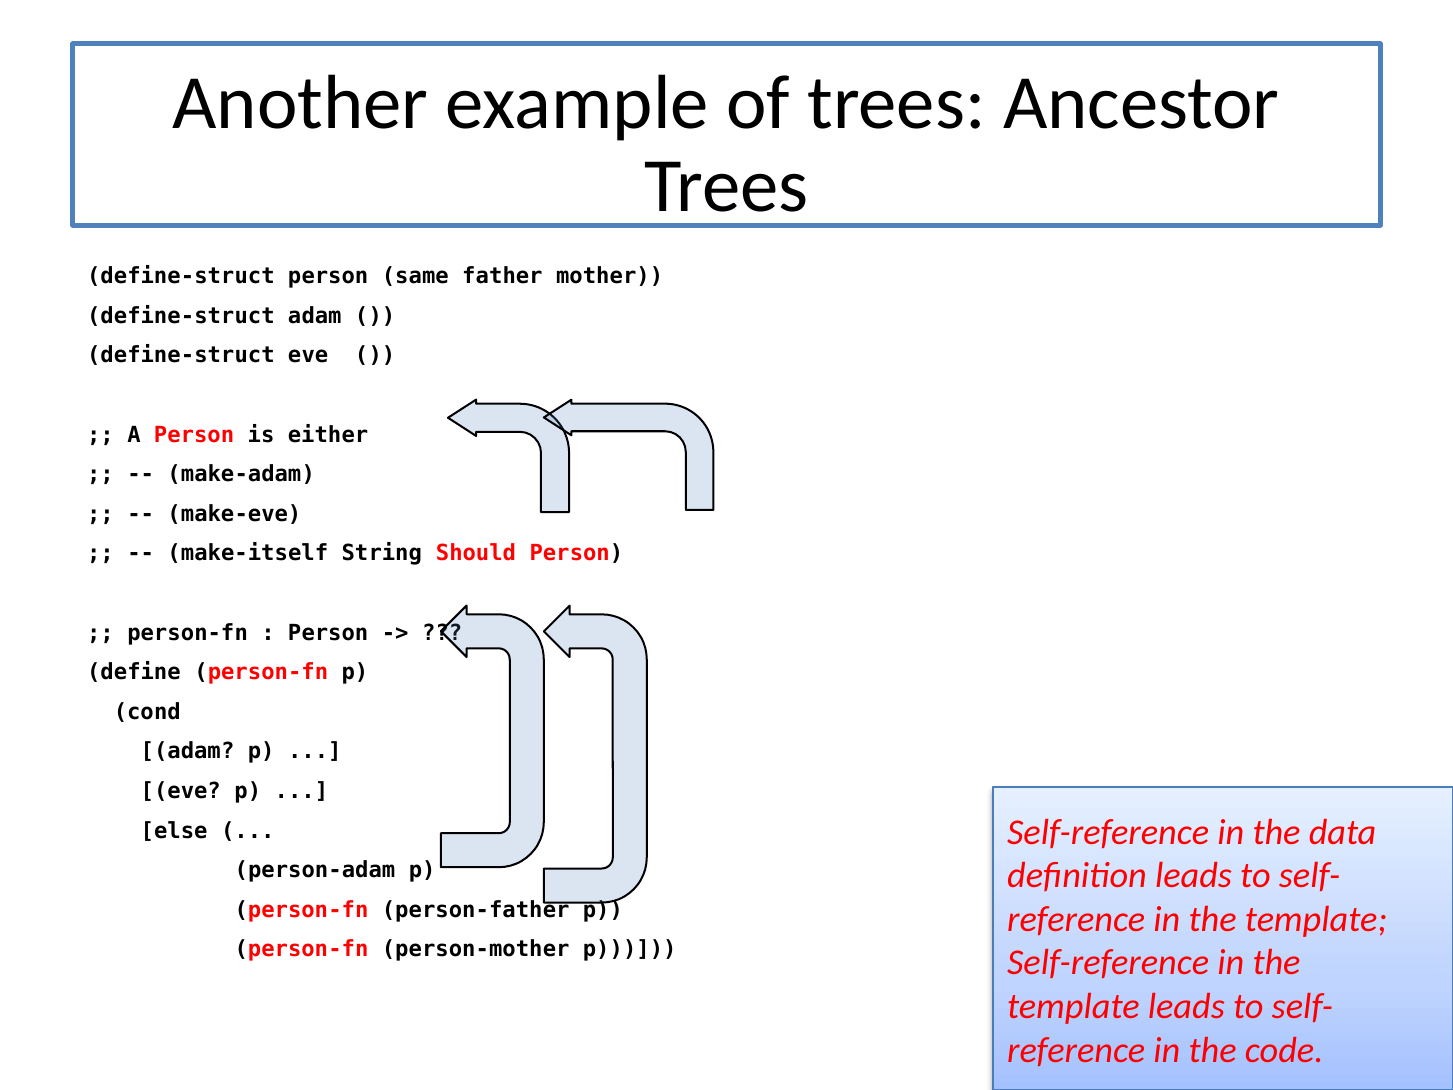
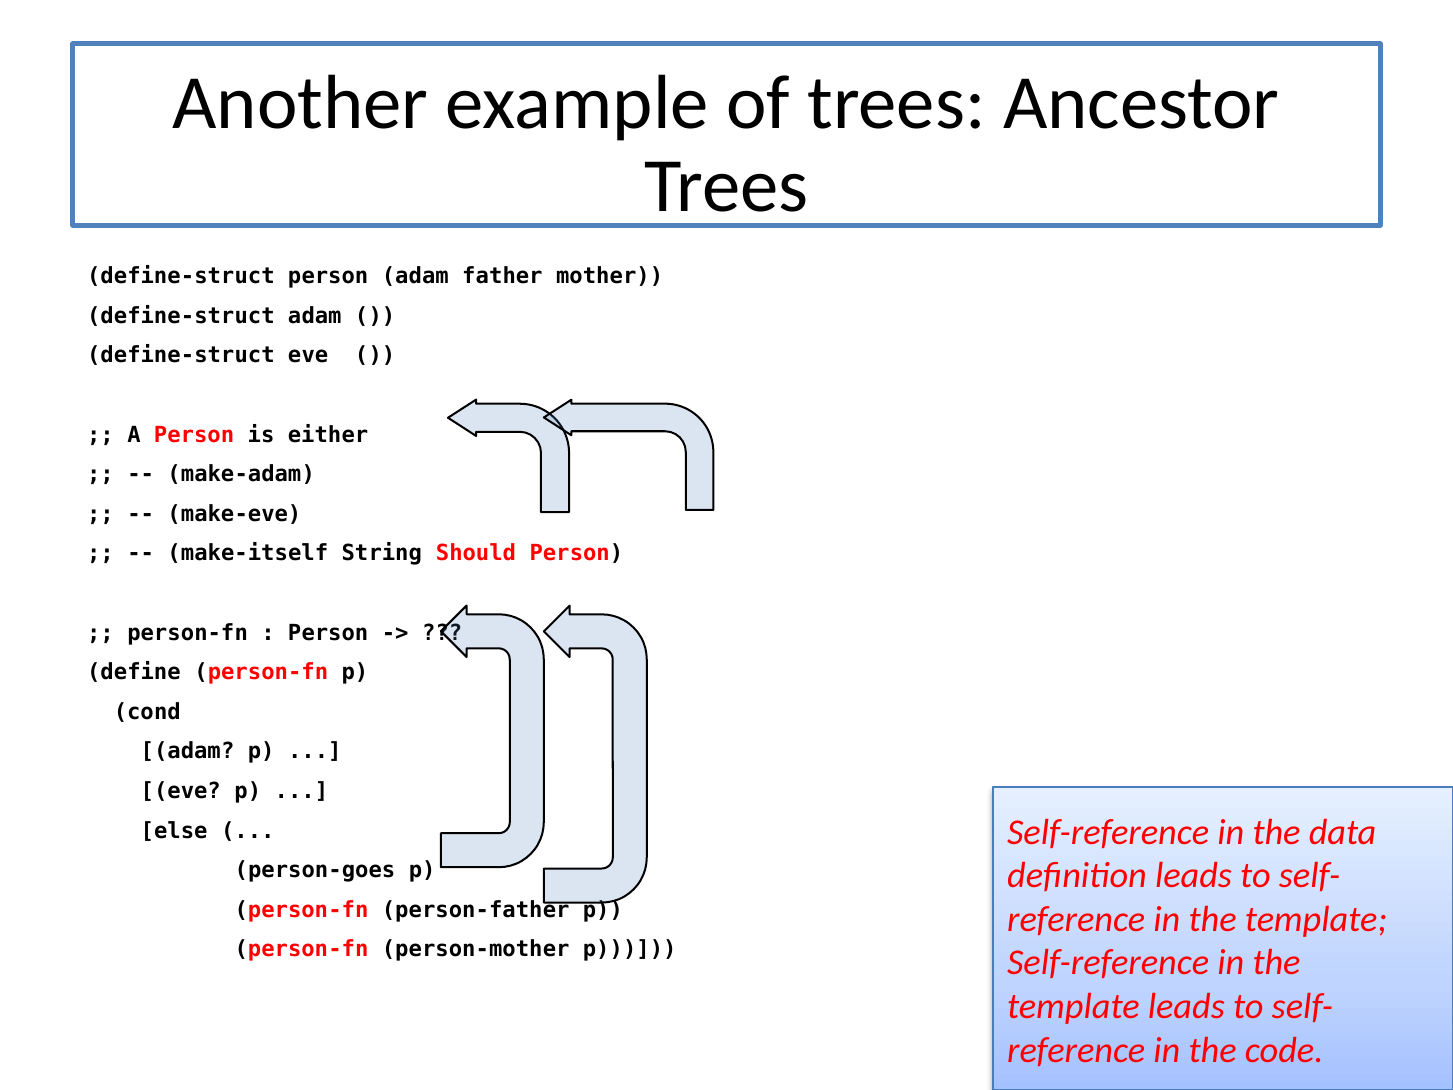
person same: same -> adam (415, 276)
person-adam: person-adam -> person-goes (315, 870)
